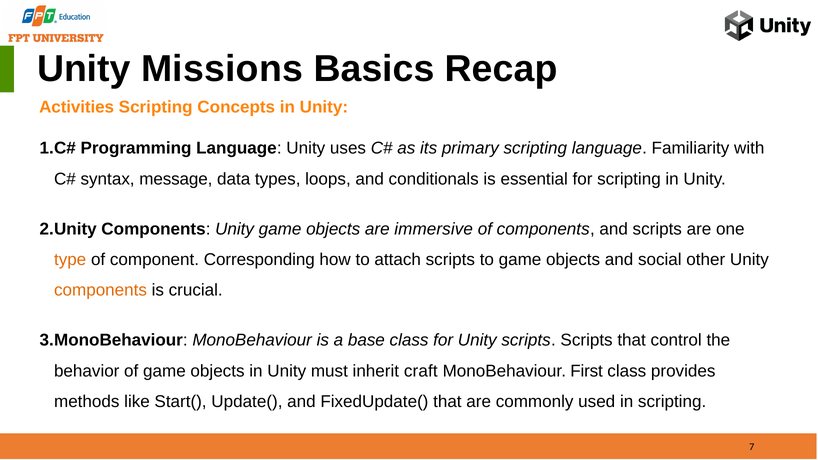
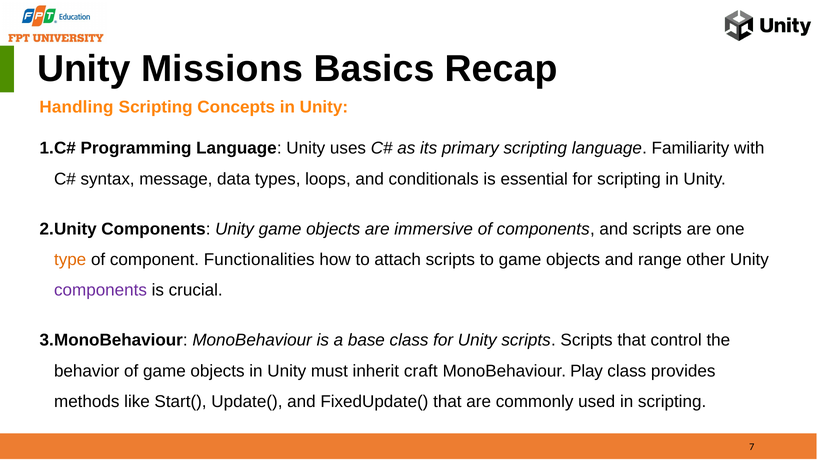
Activities: Activities -> Handling (76, 107)
Corresponding: Corresponding -> Functionalities (259, 260)
social: social -> range (660, 260)
components colour: orange -> purple (100, 290)
First: First -> Play (587, 371)
